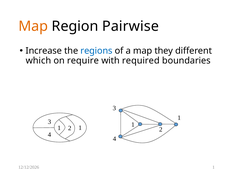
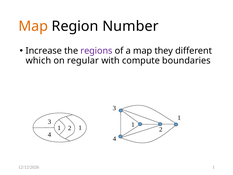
Pairwise: Pairwise -> Number (131, 26)
regions colour: blue -> purple (96, 51)
require: require -> regular (83, 60)
required: required -> compute (141, 60)
